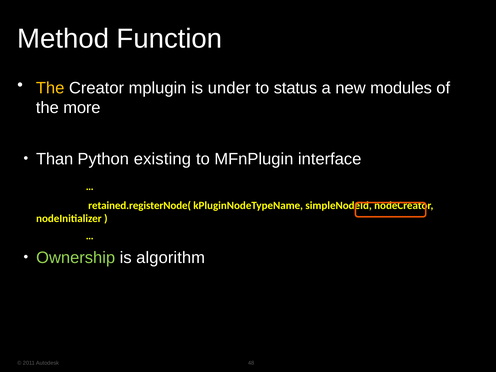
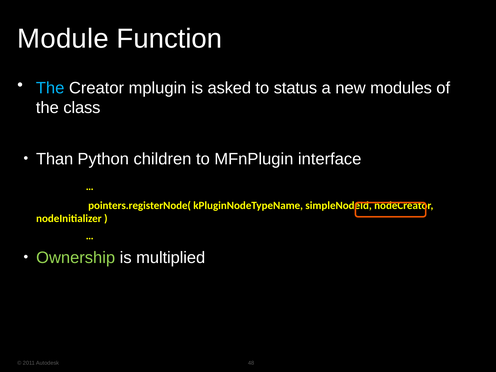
Method: Method -> Module (63, 39)
The colour: yellow -> light blue (50, 88)
under: under -> asked (229, 88)
more: more -> class (82, 108)
existing: existing -> children (162, 159)
retained.registerNode(: retained.registerNode( -> pointers.registerNode( (140, 205)
algorithm: algorithm -> multiplied (171, 258)
